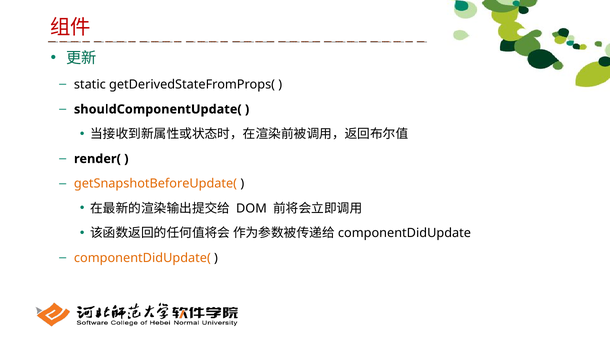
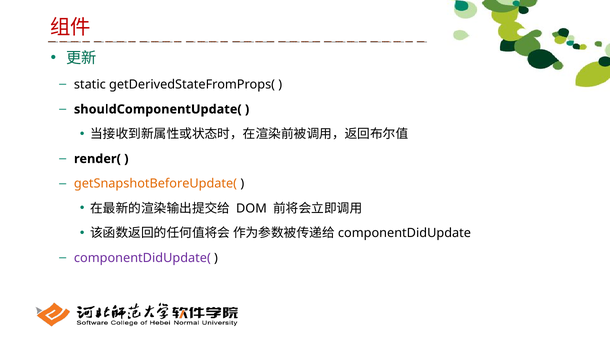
componentDidUpdate( colour: orange -> purple (142, 258)
